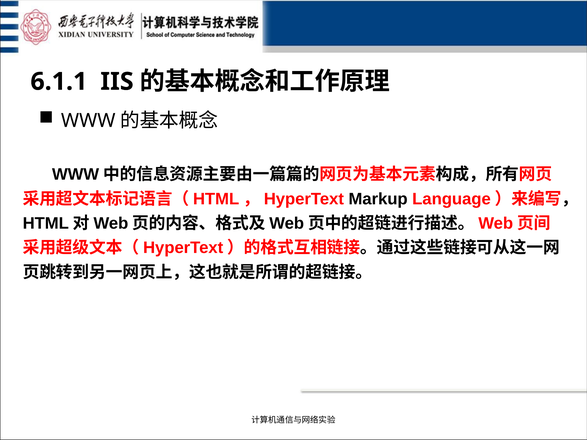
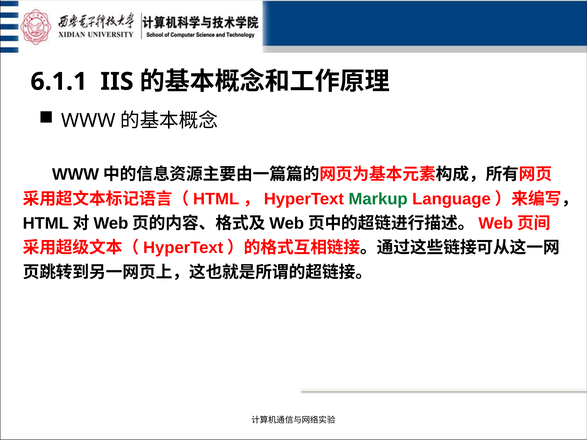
Markup colour: black -> green (378, 199)
